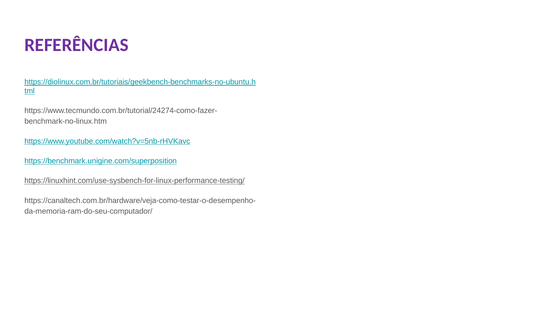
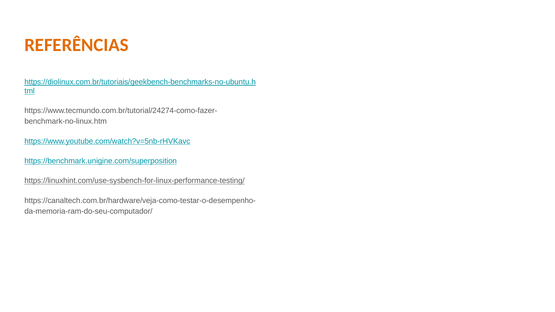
REFERÊNCIAS colour: purple -> orange (77, 45)
